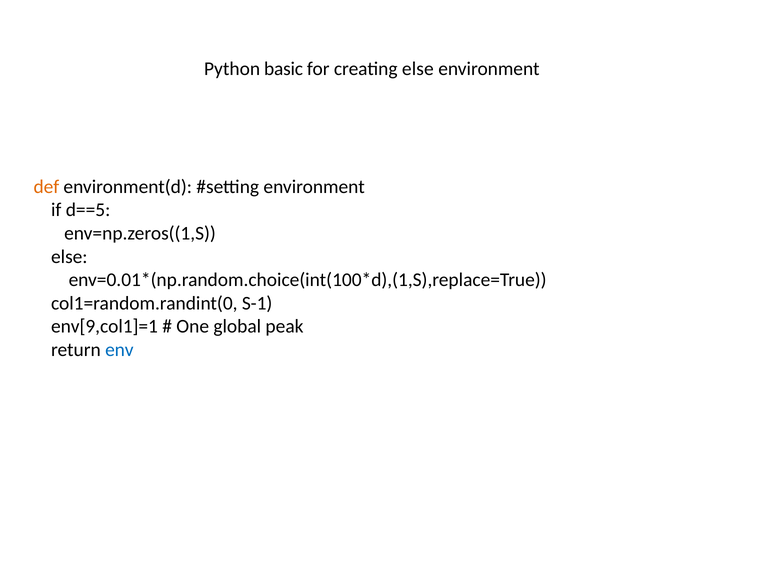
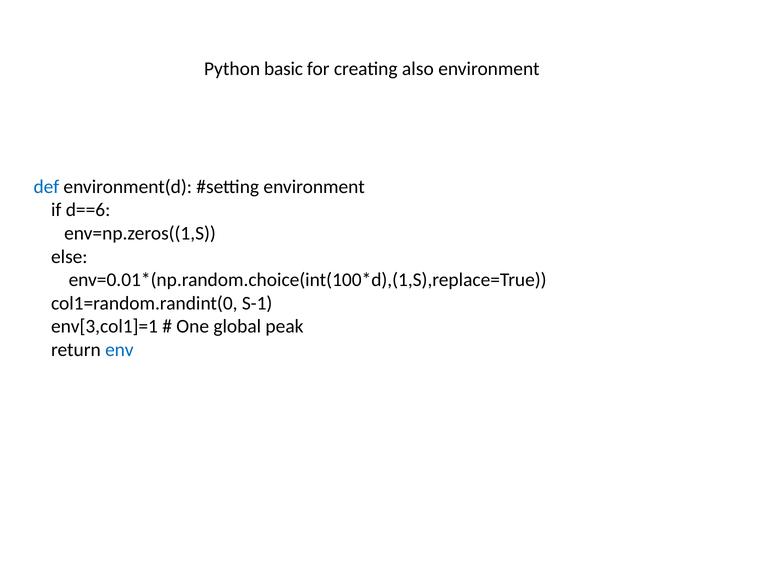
creating else: else -> also (418, 69)
def colour: orange -> blue (46, 187)
d==5: d==5 -> d==6 (88, 210)
env[9,col1]=1: env[9,col1]=1 -> env[3,col1]=1 (105, 326)
